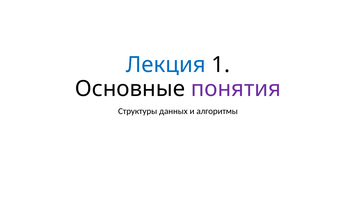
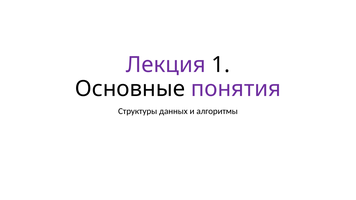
Лекция colour: blue -> purple (166, 65)
